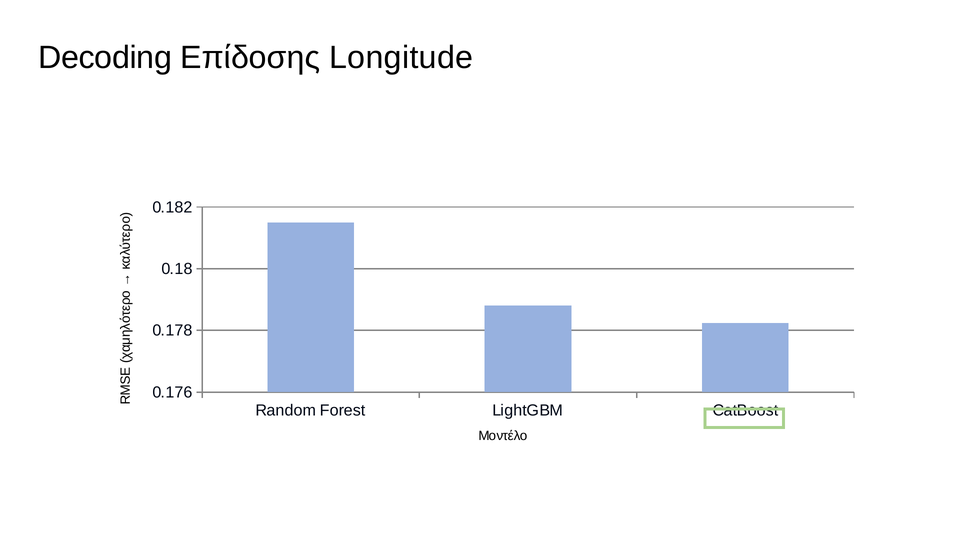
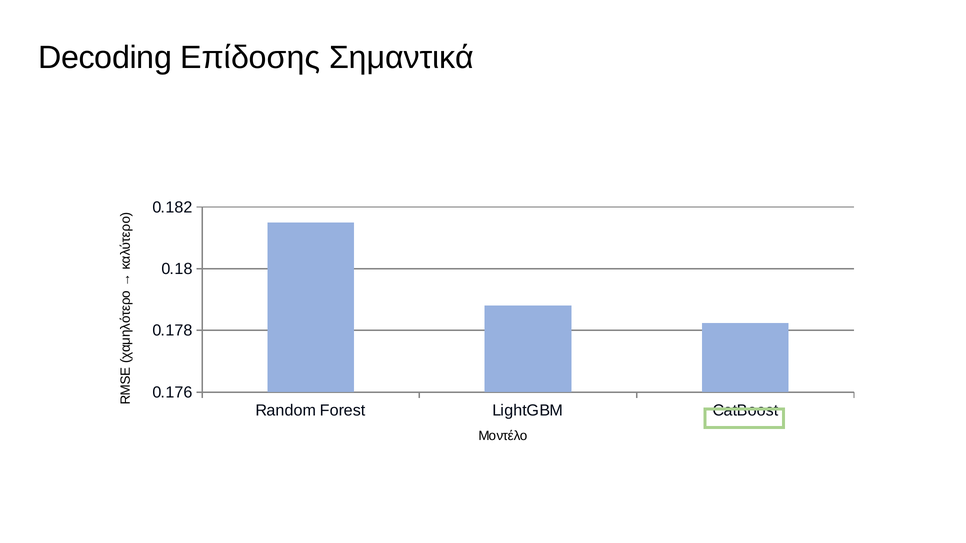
Longitude: Longitude -> Σημαντικά (401, 58)
